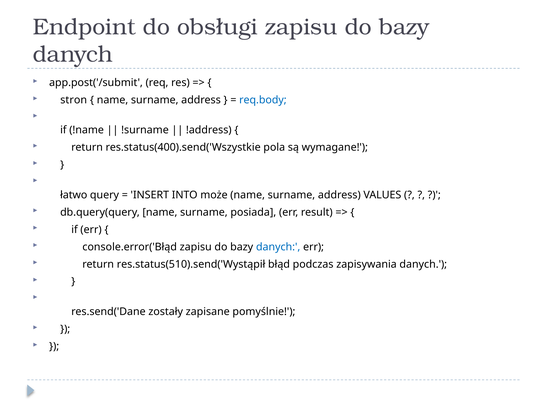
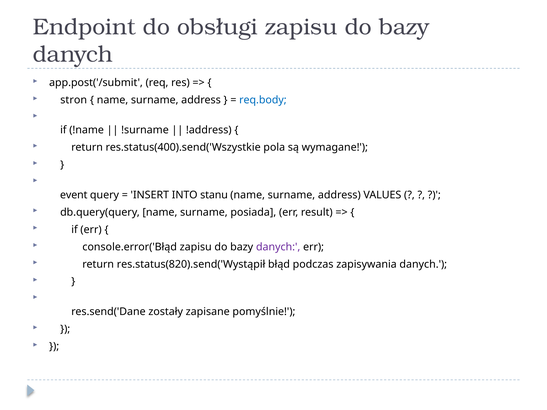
łatwo: łatwo -> event (74, 195)
może: może -> stanu (214, 195)
danych colour: blue -> purple (278, 247)
res.status(510).send('Wystąpił: res.status(510).send('Wystąpił -> res.status(820).send('Wystąpił (191, 264)
